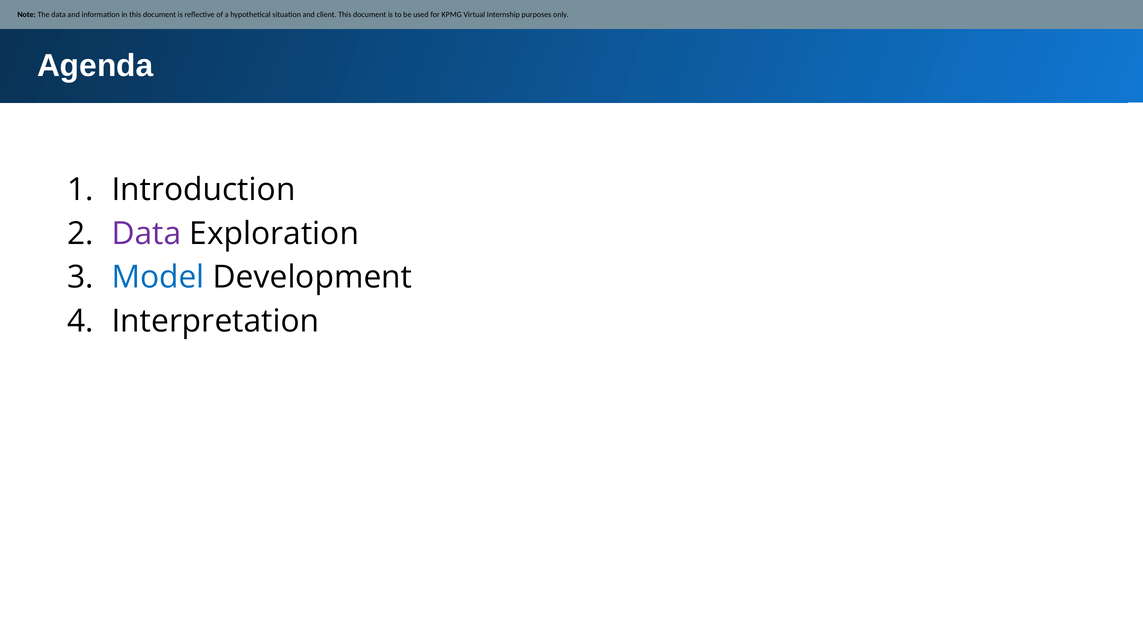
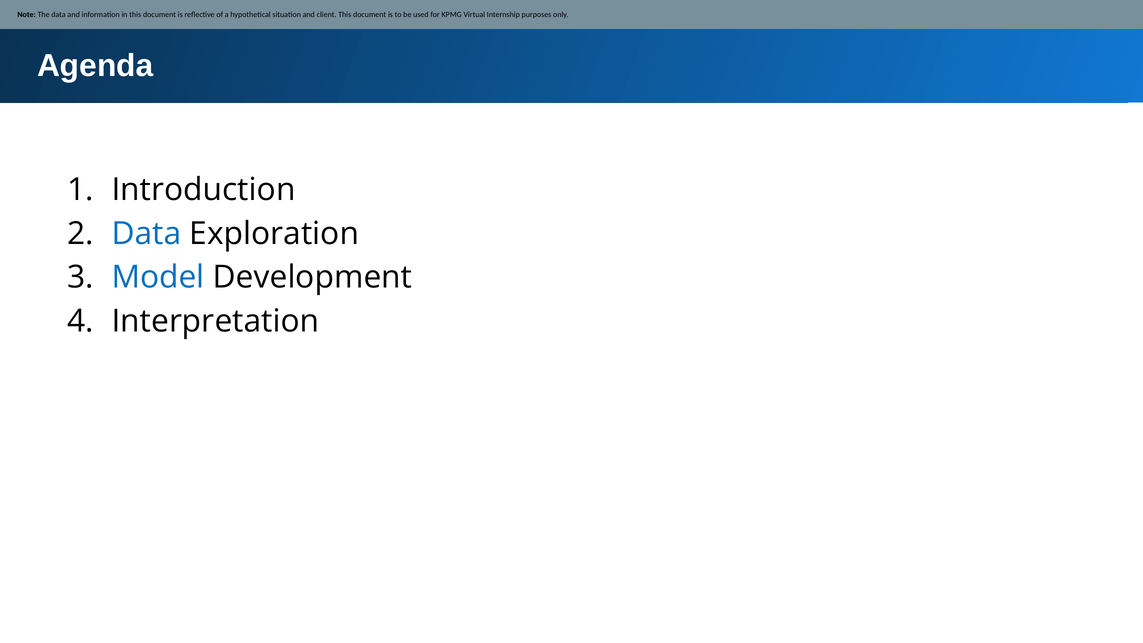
Data colour: purple -> blue (146, 234)
